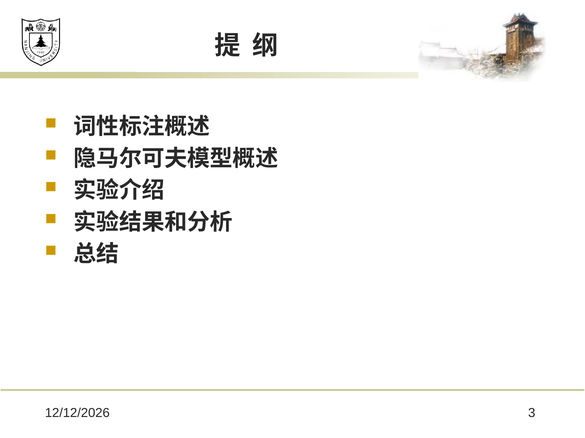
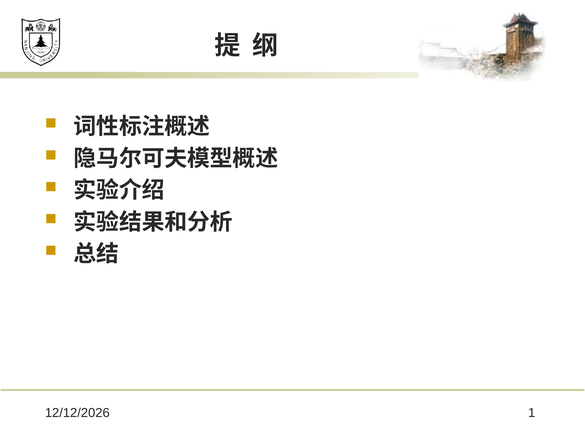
3: 3 -> 1 (532, 414)
